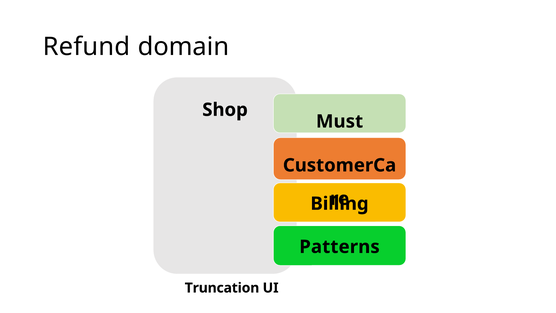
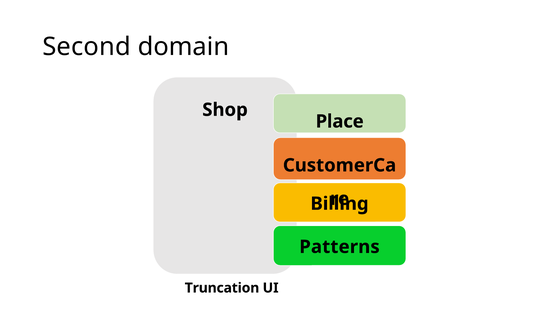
Refund: Refund -> Second (87, 47)
Must: Must -> Place (340, 121)
